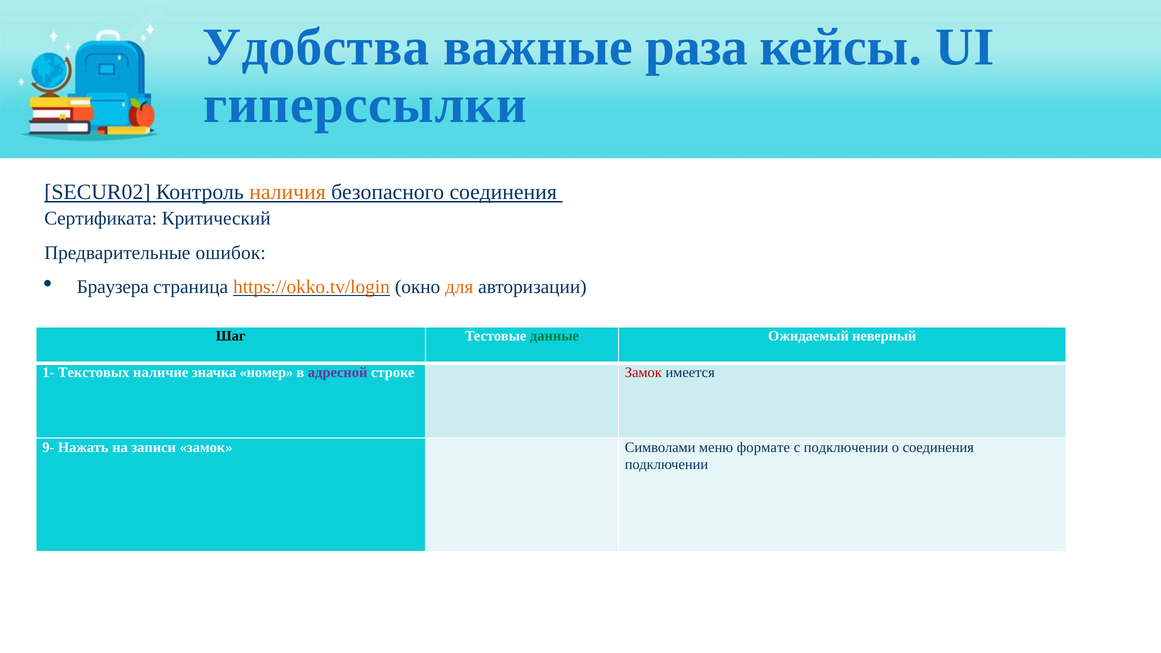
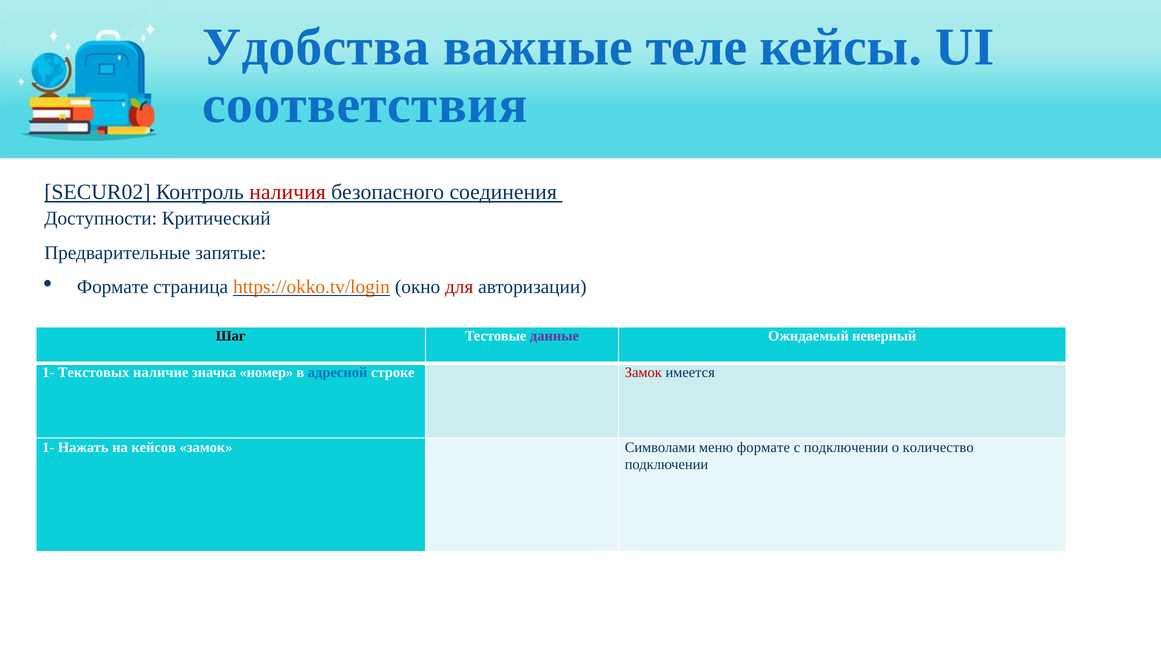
раза: раза -> теле (696, 47)
гиперссылки: гиперссылки -> соответствия (365, 104)
наличия colour: orange -> red (288, 192)
Сертификата: Сертификата -> Доступности (101, 218)
ошибок: ошибок -> запятые (231, 253)
Браузера: Браузера -> Формате (113, 287)
для colour: orange -> red (459, 287)
данные colour: green -> purple (554, 336)
адресной colour: purple -> blue (338, 373)
9-: 9- -> 1- (48, 447)
записи: записи -> кейсов (154, 447)
о соединения: соединения -> количество (938, 447)
